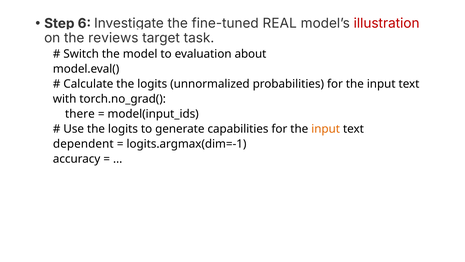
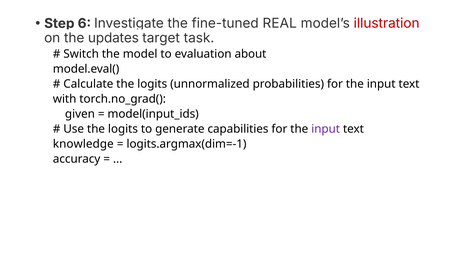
reviews: reviews -> updates (113, 38)
there: there -> given (80, 114)
input colour: orange -> purple (326, 129)
dependent: dependent -> knowledge (83, 144)
